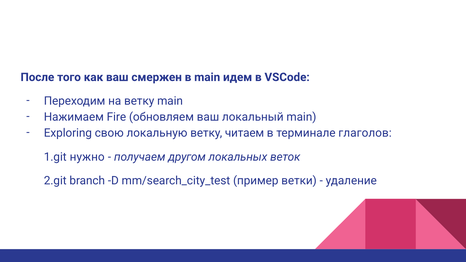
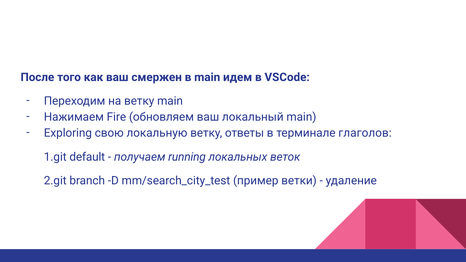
читаем: читаем -> ответы (245, 133)
нужно: нужно -> default (87, 157)
другом: другом -> running (187, 157)
